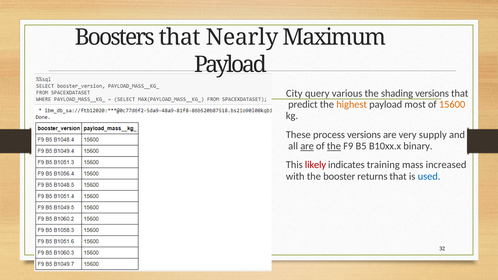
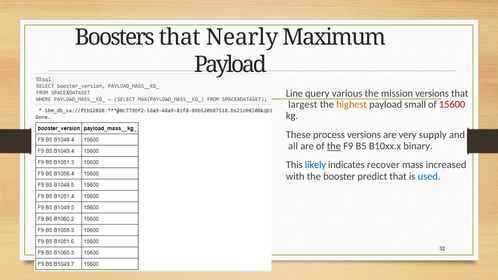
City: City -> Line (294, 93)
shading: shading -> mission (397, 93)
predict: predict -> largest (303, 105)
most: most -> small (415, 105)
15600 colour: orange -> red (452, 105)
are underline: present -> none (307, 146)
likely colour: red -> blue (315, 165)
training: training -> recover (383, 165)
returns: returns -> predict (372, 176)
